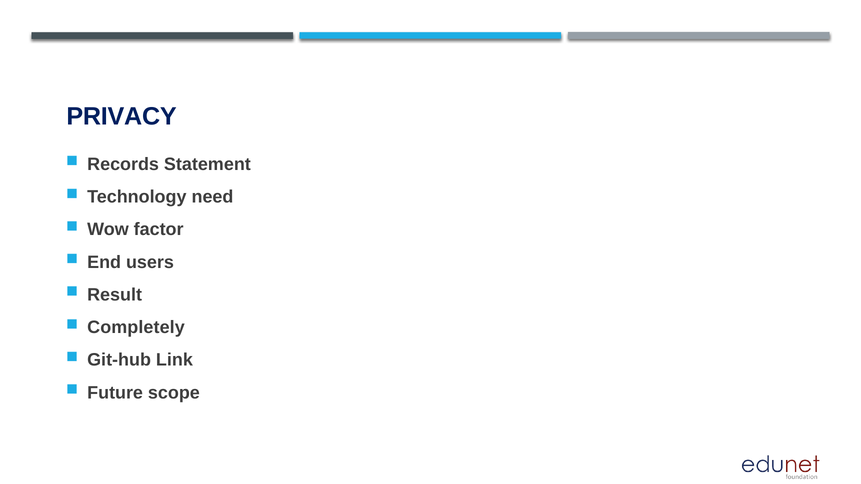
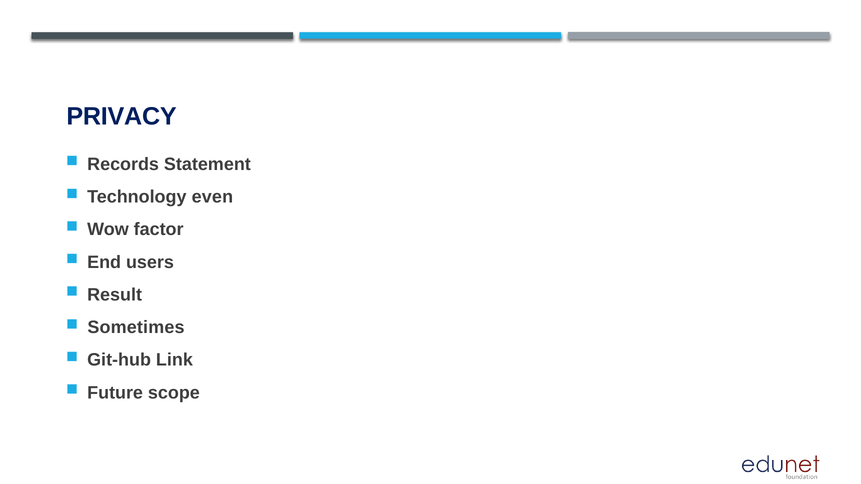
need: need -> even (212, 197)
Completely: Completely -> Sometimes (136, 328)
